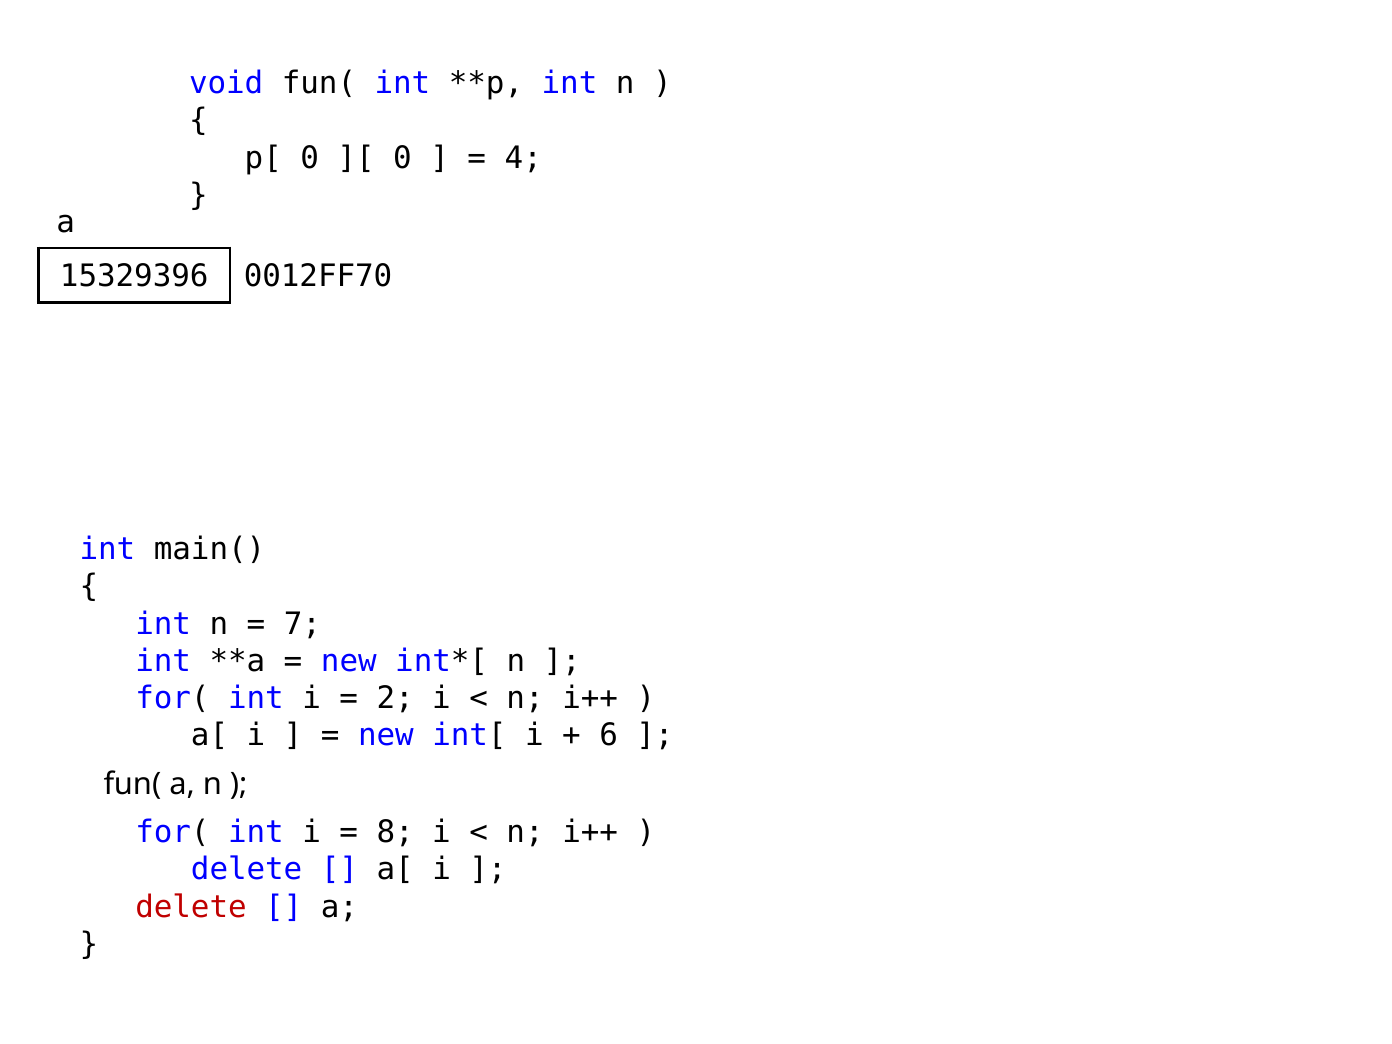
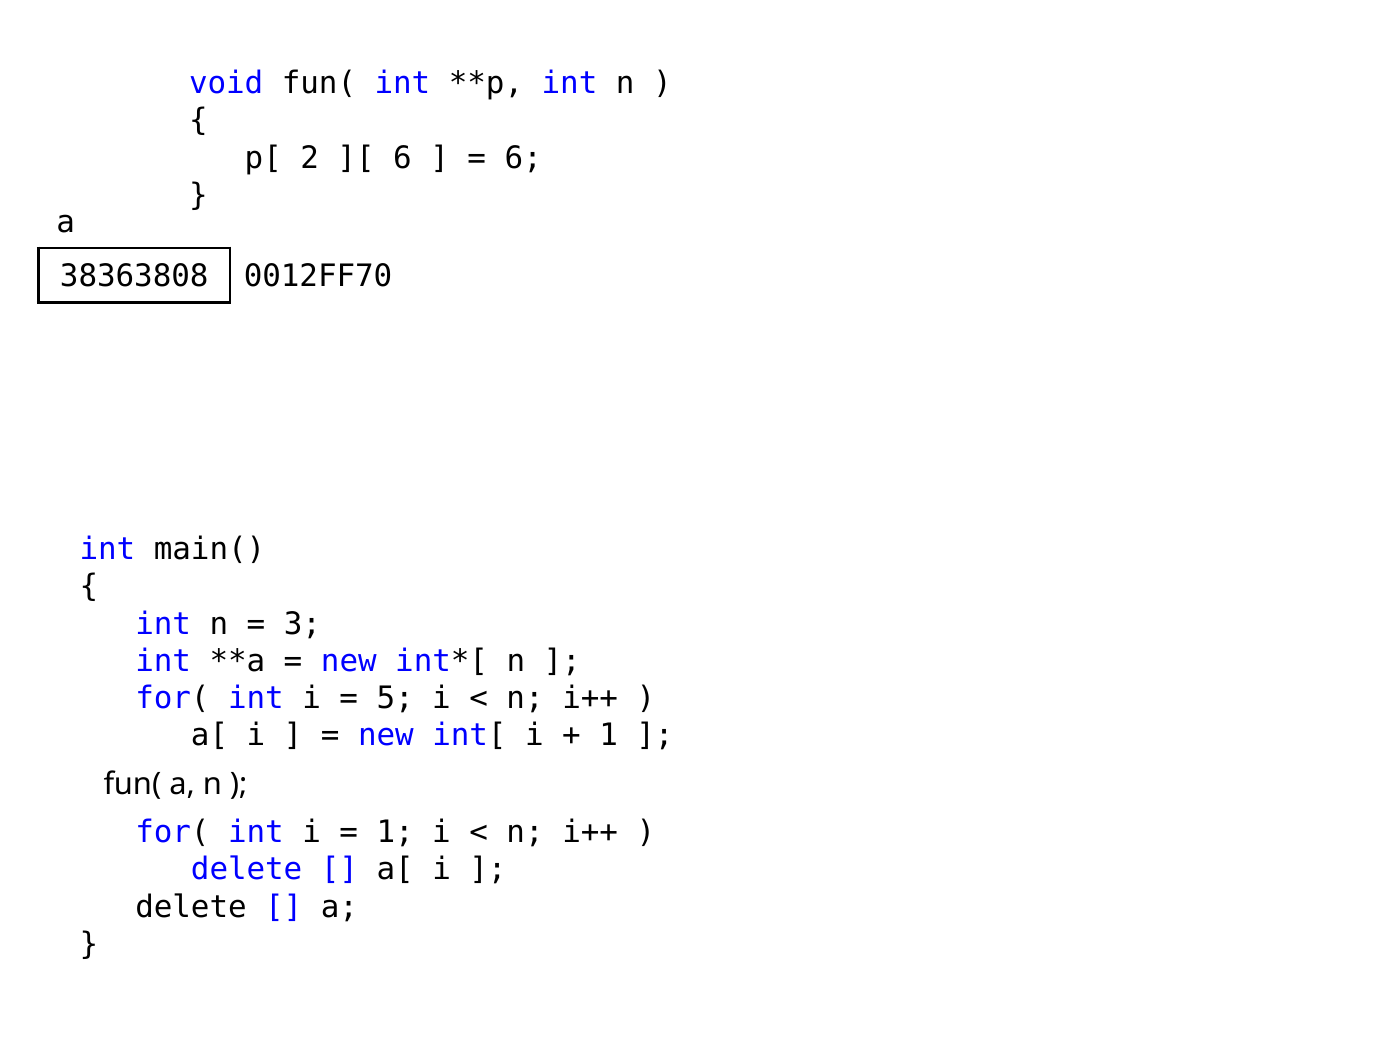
p[ 0: 0 -> 2 (310, 158)
0: 0 -> 6 (402, 158)
4: 4 -> 6 (523, 158)
15329396: 15329396 -> 38363808 (134, 276)
7: 7 -> 3 (302, 624)
2: 2 -> 5 (395, 698)
6: 6 -> 1 (609, 735)
8: 8 -> 1 (395, 833)
delete colour: red -> black (191, 907)
